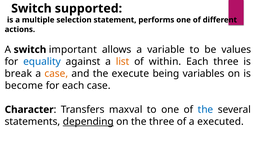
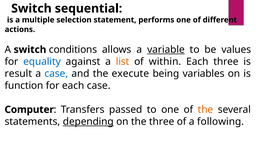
supported: supported -> sequential (89, 9)
important: important -> conditions (73, 50)
variable underline: none -> present (166, 50)
break: break -> result (18, 74)
case colour: orange -> blue (56, 74)
become: become -> function (24, 86)
Character: Character -> Computer (29, 110)
maxval: maxval -> passed (126, 110)
the colour: blue -> orange (206, 110)
executed: executed -> following (221, 122)
